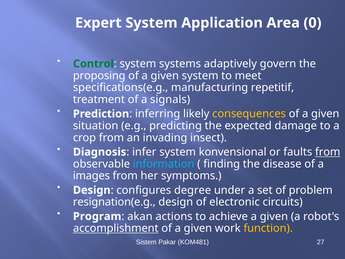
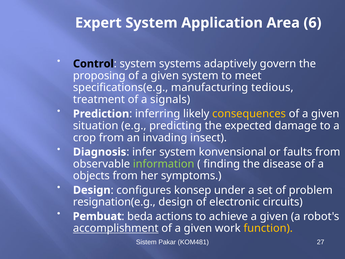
0: 0 -> 6 (313, 23)
Control colour: green -> black (93, 64)
repetitif: repetitif -> tedious (272, 88)
from underline: present -> none (328, 152)
information colour: light blue -> light green (164, 164)
images: images -> objects (91, 176)
degree: degree -> konsep (193, 190)
Program: Program -> Pembuat (97, 216)
akan: akan -> beda (140, 216)
